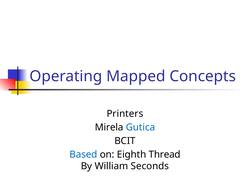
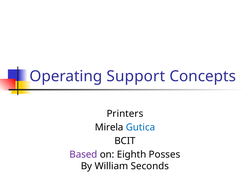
Mapped: Mapped -> Support (136, 76)
Based colour: blue -> purple (83, 155)
Thread: Thread -> Posses (165, 155)
